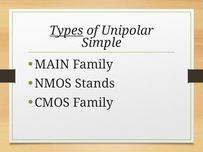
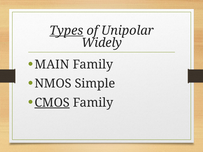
Simple: Simple -> Widely (102, 43)
Stands: Stands -> Simple (95, 84)
CMOS underline: none -> present (52, 103)
